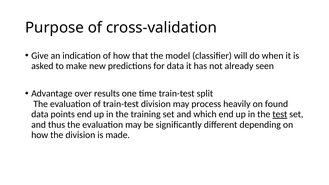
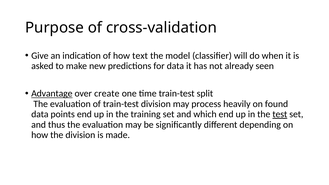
that: that -> text (140, 56)
Advantage underline: none -> present (52, 94)
results: results -> create (107, 94)
